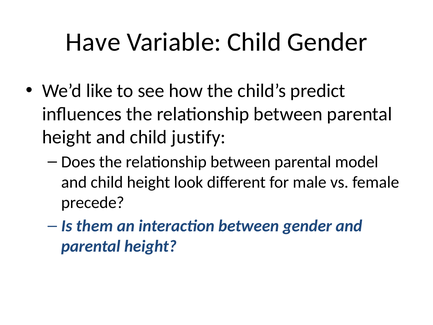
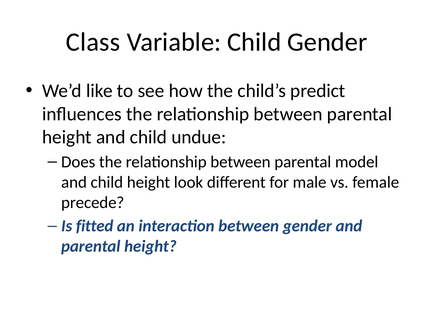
Have: Have -> Class (93, 42)
justify: justify -> undue (199, 137)
them: them -> fitted (95, 226)
